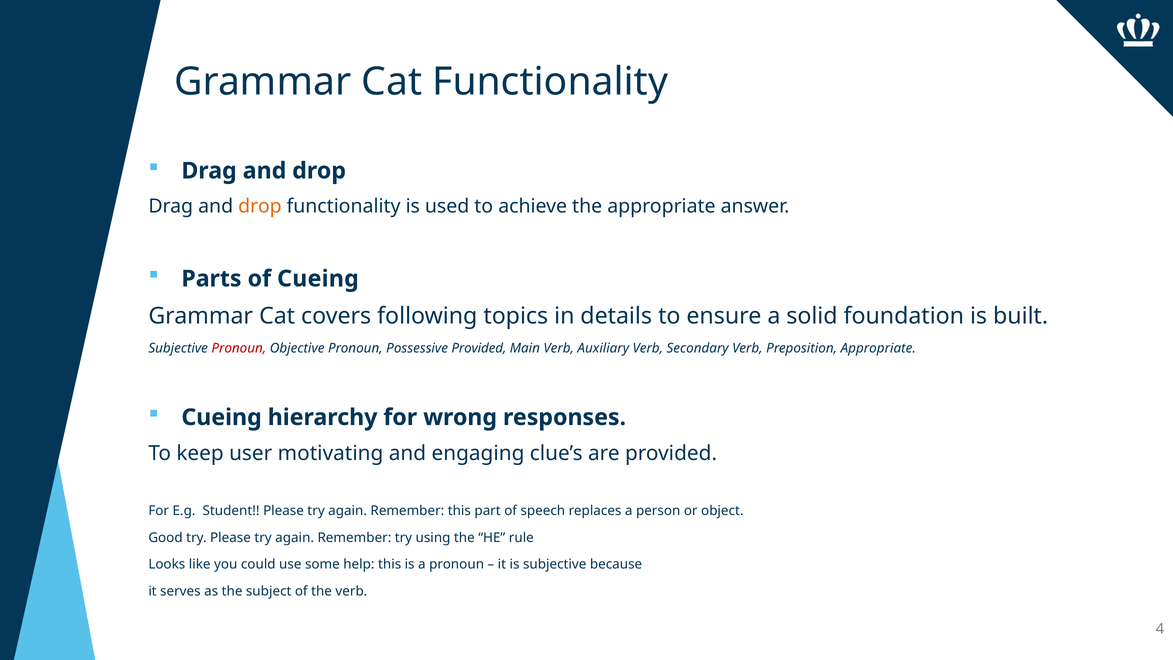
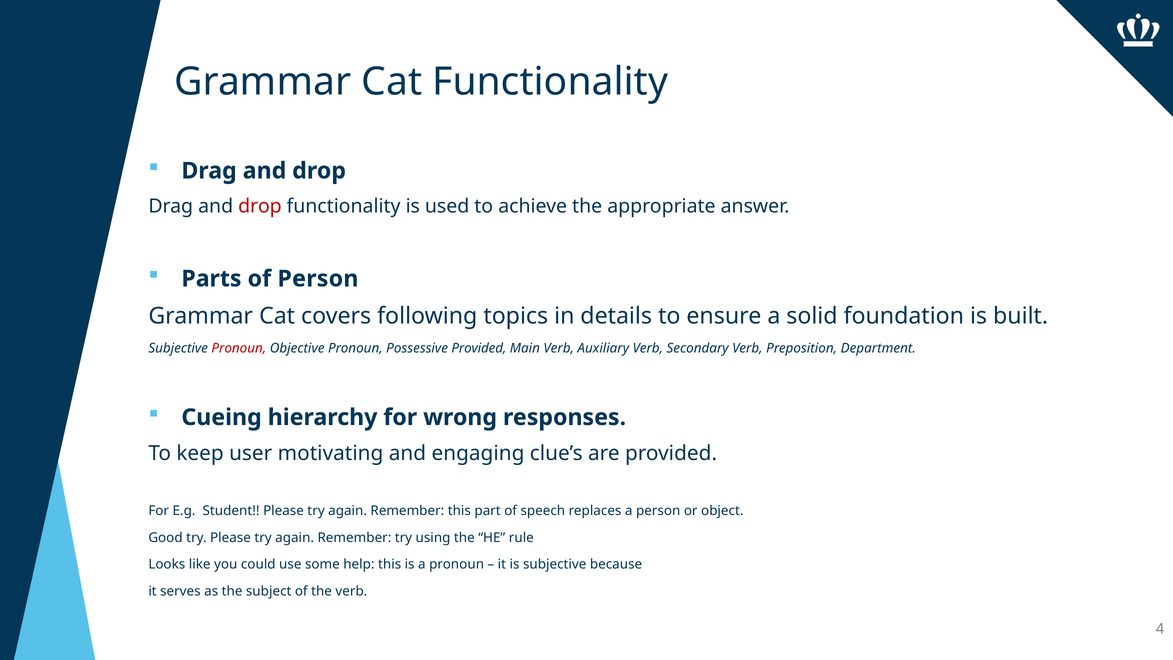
drop colour: orange -> red (260, 206)
of Cueing: Cueing -> Person (318, 279)
Preposition Appropriate: Appropriate -> Department (878, 348)
